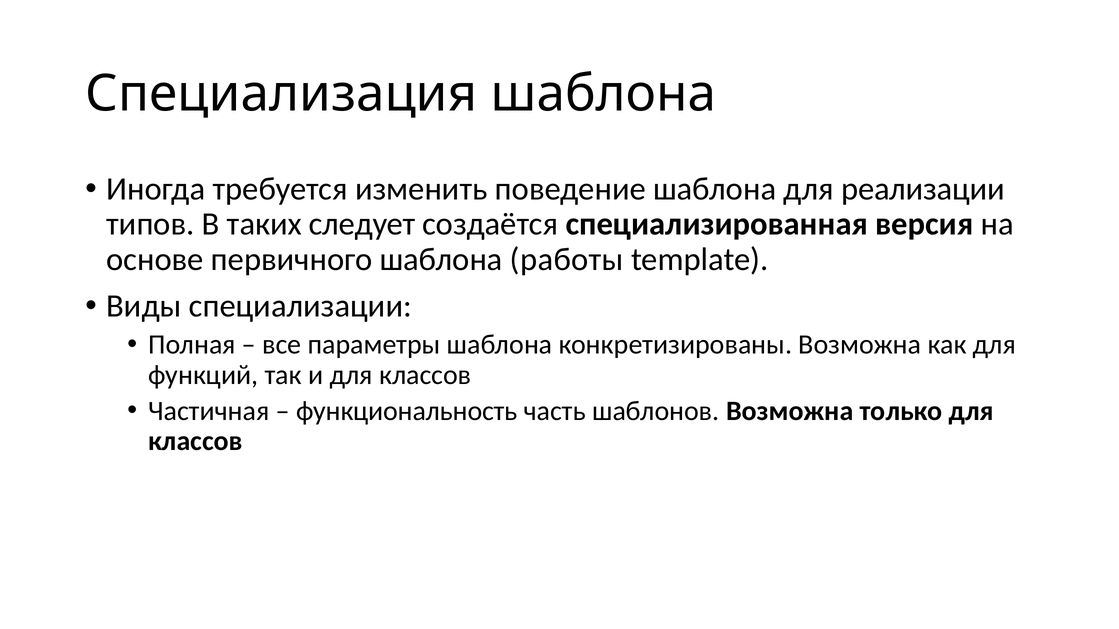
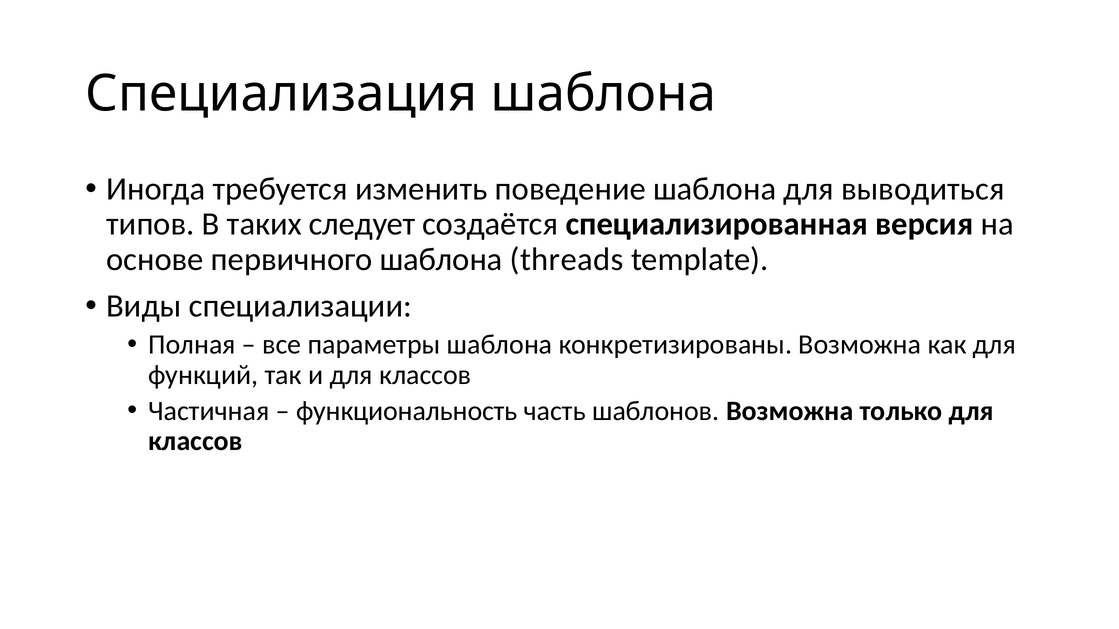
реализации: реализации -> выводиться (923, 189)
работы: работы -> threads (567, 260)
